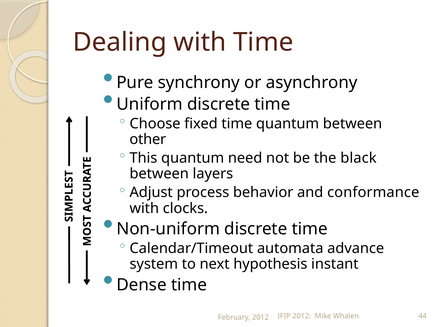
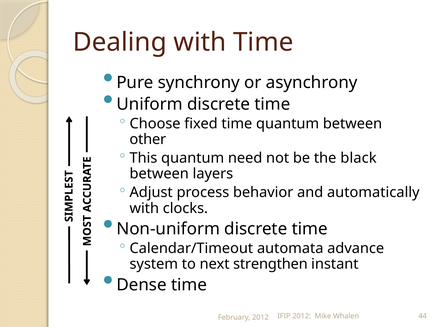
conformance: conformance -> automatically (373, 193)
hypothesis: hypothesis -> strengthen (270, 265)
